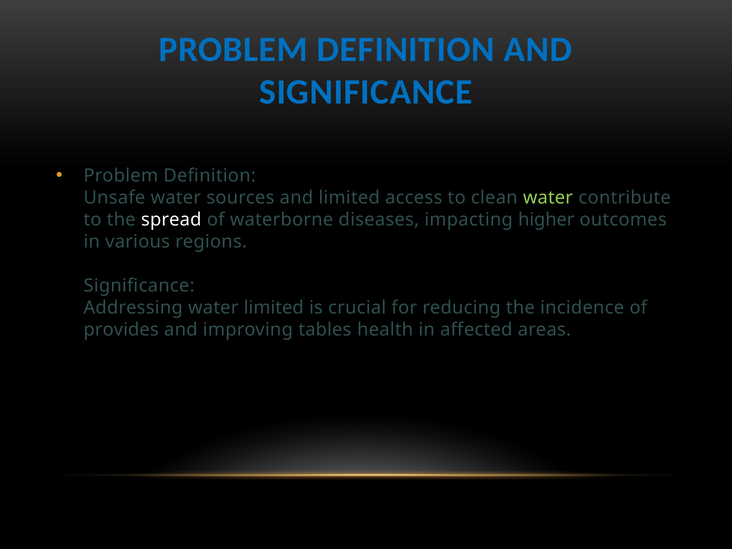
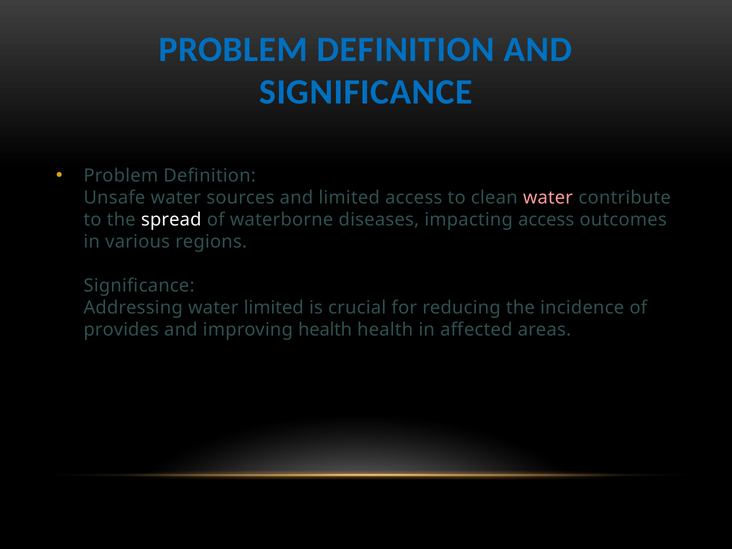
water colour: light green -> pink (548, 198)
impacting higher: higher -> access (546, 220)
improving tables: tables -> health (325, 329)
